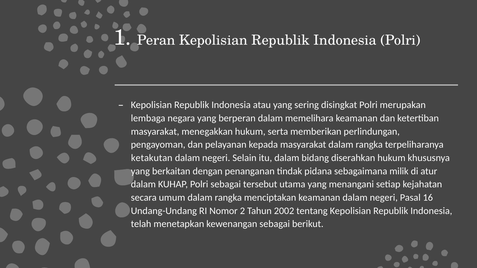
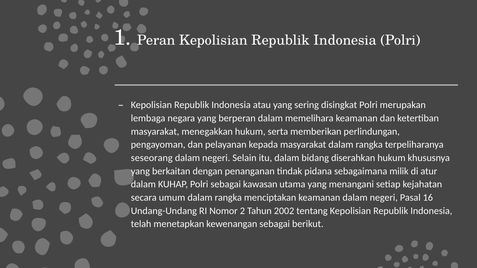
ketakutan: ketakutan -> seseorang (152, 158)
tersebut: tersebut -> kawasan (260, 185)
